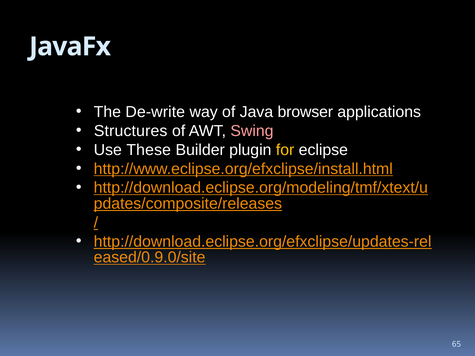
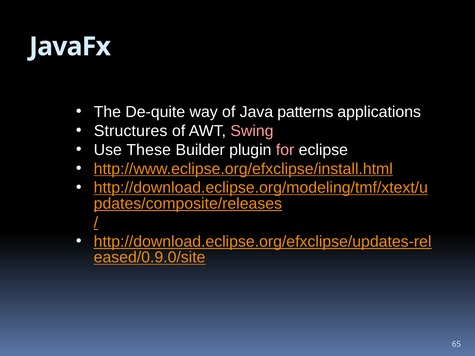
De-write: De-write -> De-quite (155, 112)
browser: browser -> patterns (305, 112)
for colour: yellow -> pink (285, 150)
